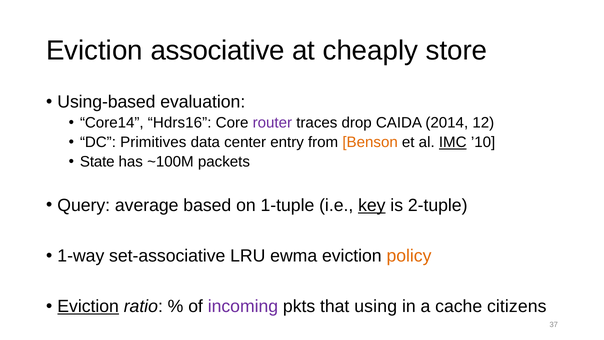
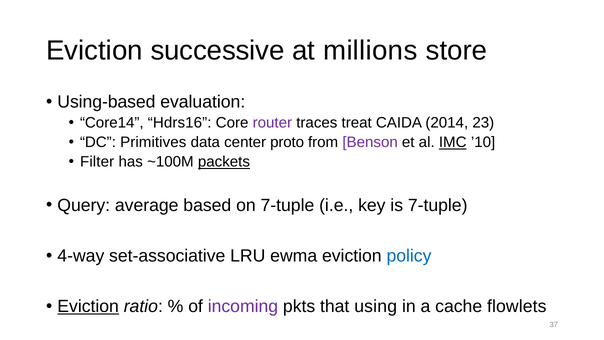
associative: associative -> successive (218, 51)
cheaply: cheaply -> millions (370, 51)
drop: drop -> treat (357, 123)
12: 12 -> 23 (483, 123)
entry: entry -> proto (287, 142)
Benson colour: orange -> purple (370, 142)
State: State -> Filter (97, 162)
packets underline: none -> present (224, 162)
on 1-tuple: 1-tuple -> 7-tuple (287, 205)
key underline: present -> none (372, 205)
is 2-tuple: 2-tuple -> 7-tuple (438, 205)
1-way: 1-way -> 4-way (81, 256)
policy colour: orange -> blue (409, 256)
citizens: citizens -> flowlets (517, 306)
